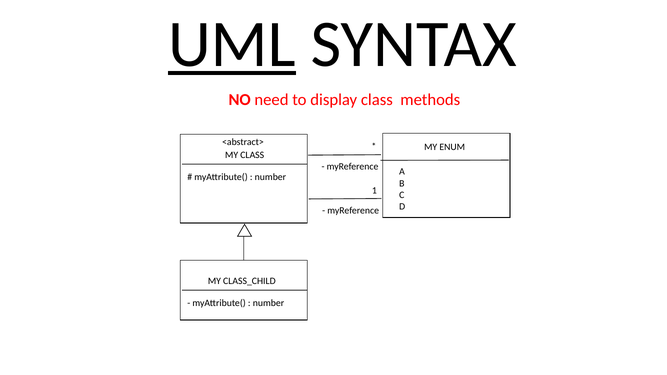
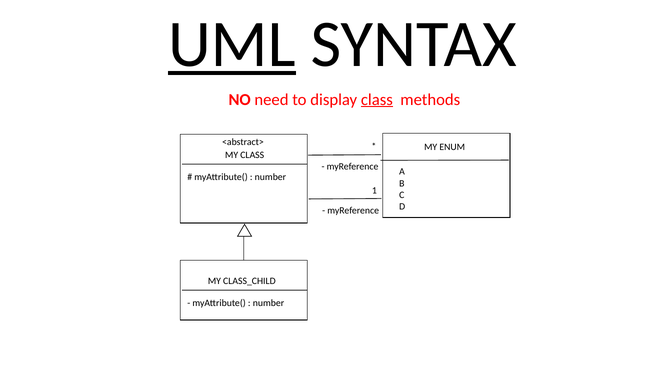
class underline: none -> present (377, 100)
